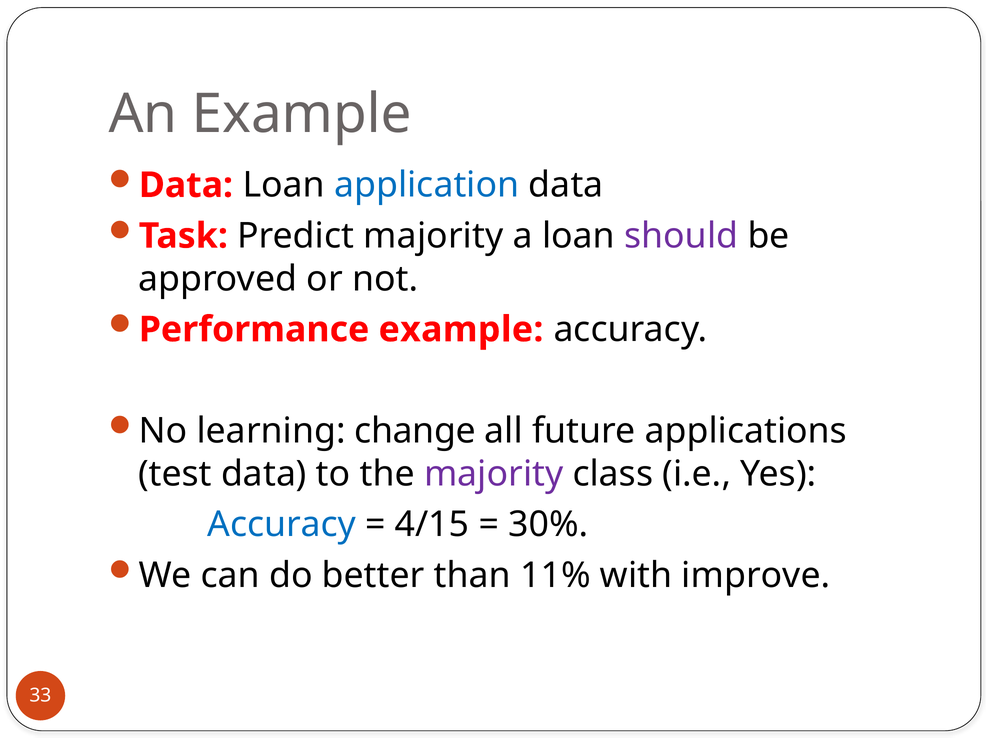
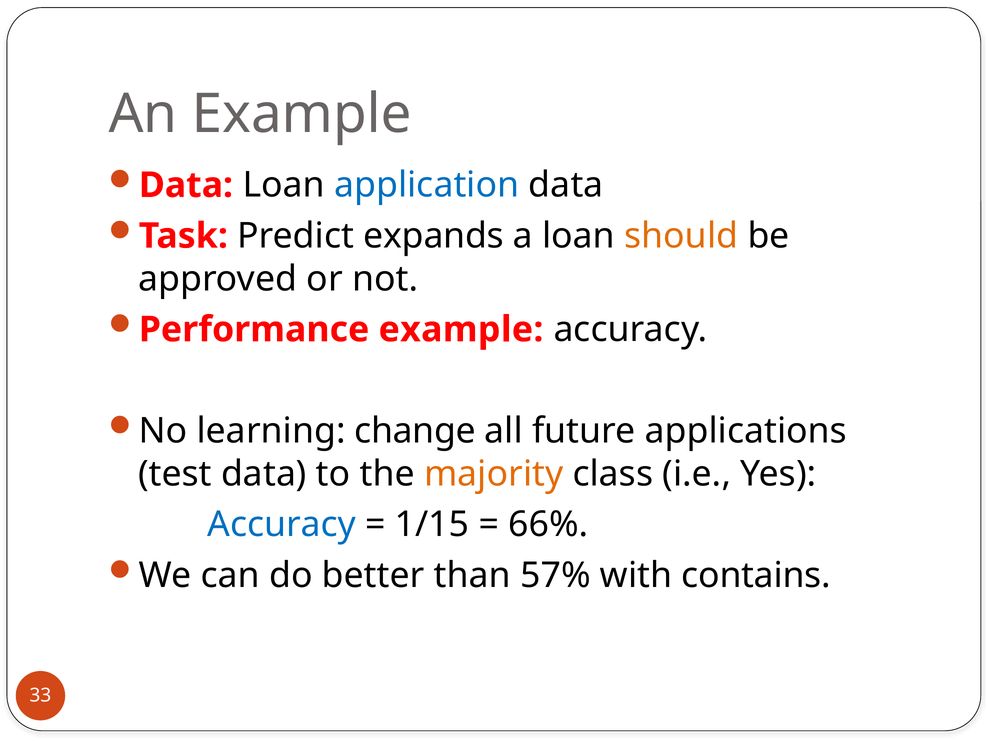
Predict majority: majority -> expands (434, 236)
should colour: purple -> orange (681, 236)
majority colour: purple -> orange (494, 474)
4/15: 4/15 -> 1/15 (432, 525)
30%: 30% -> 66% (548, 525)
11%: 11% -> 57% (555, 575)
improve: improve -> contains (756, 575)
